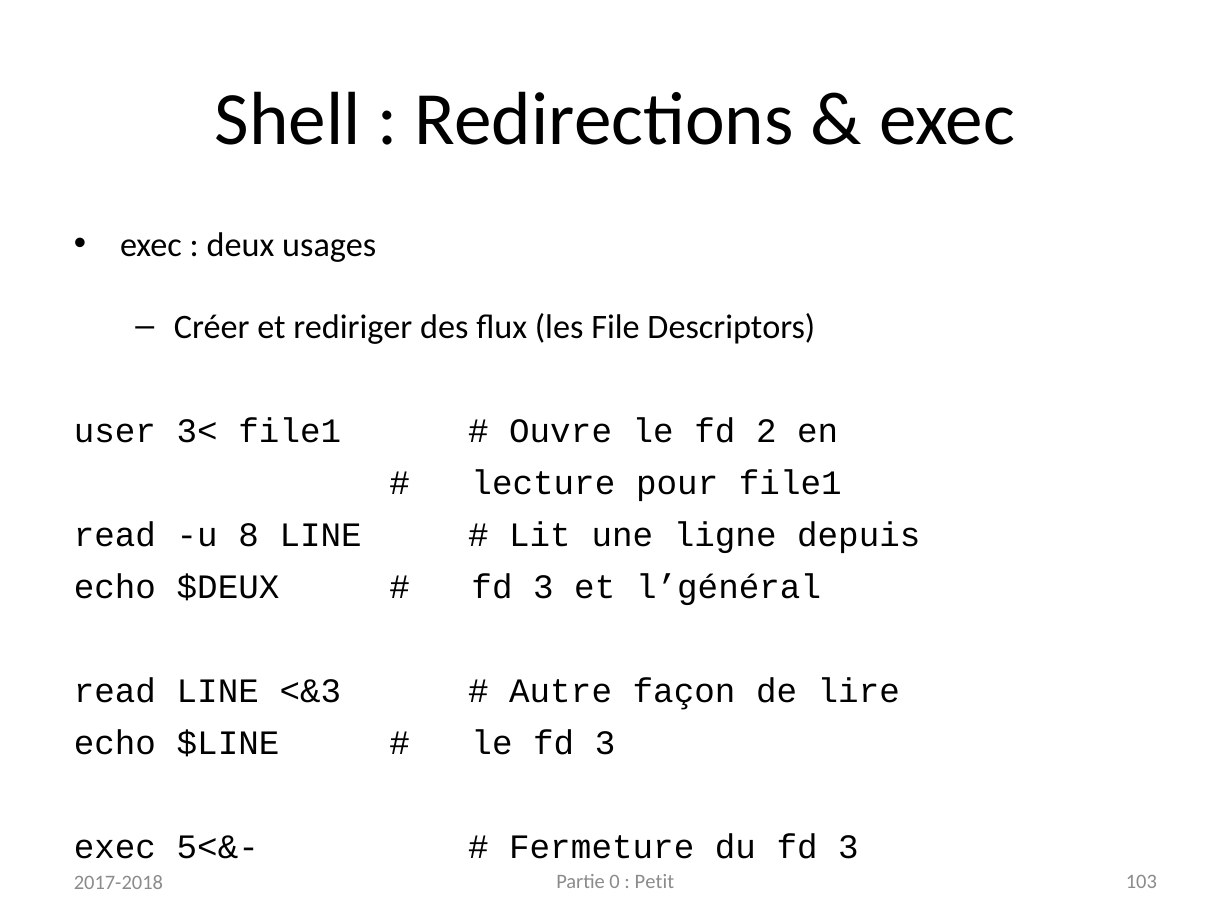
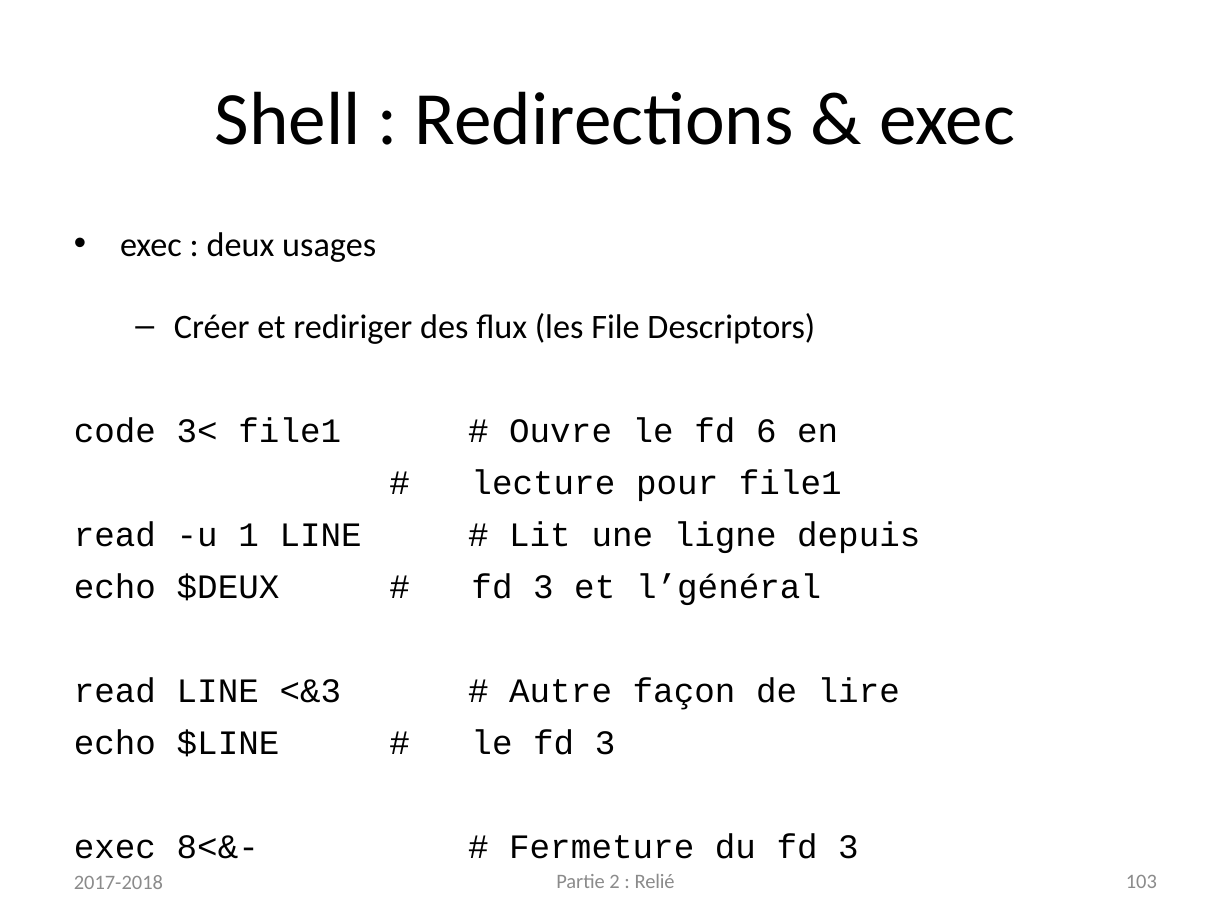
user: user -> code (115, 431)
2: 2 -> 6 (766, 431)
8: 8 -> 1 (249, 535)
5<&-: 5<&- -> 8<&- (218, 847)
0: 0 -> 2 (615, 881)
Petit: Petit -> Relié (655, 881)
